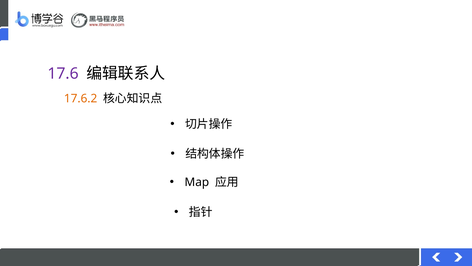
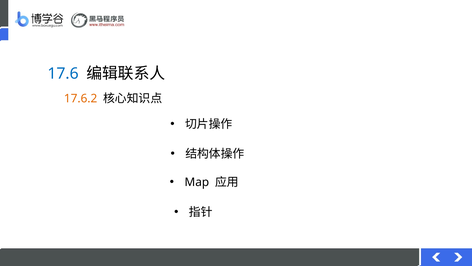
17.6 colour: purple -> blue (63, 73)
